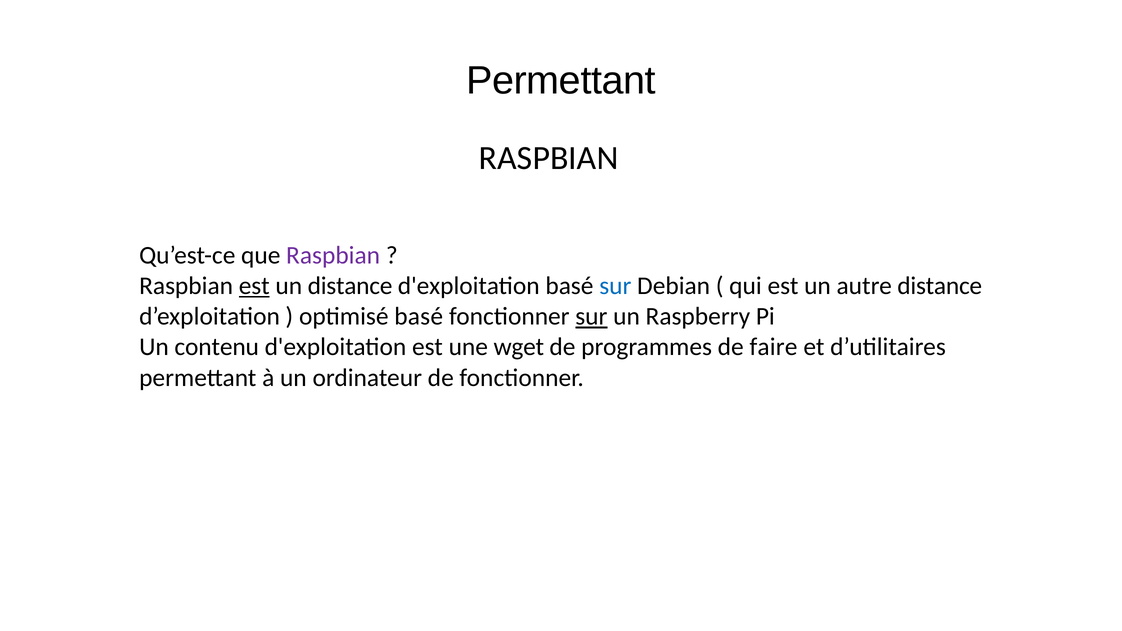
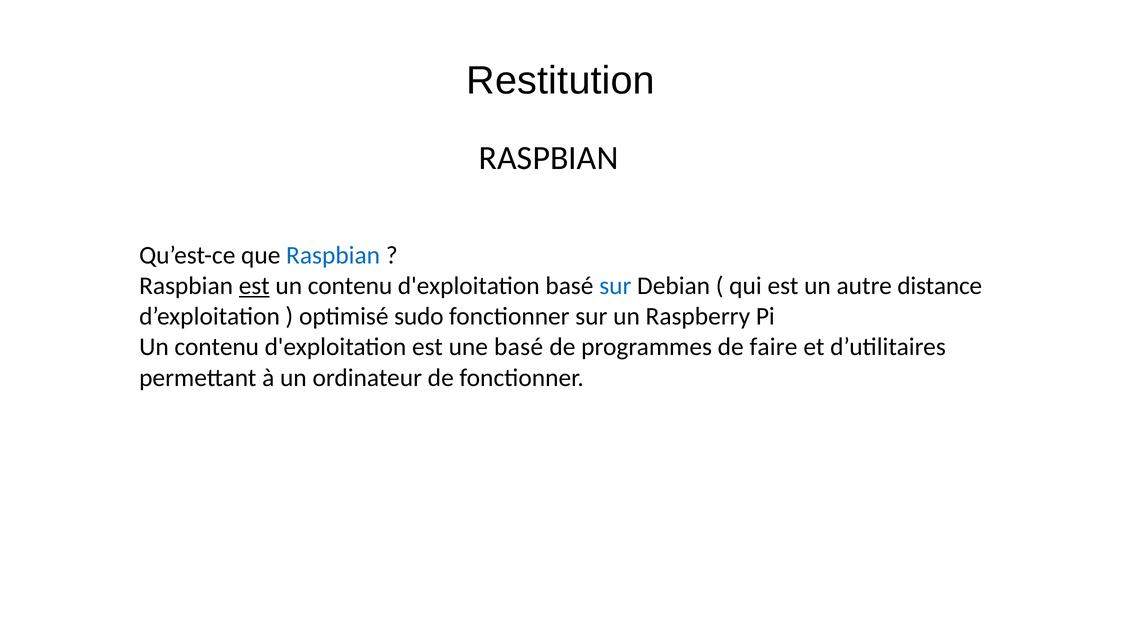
Permettant: Permettant -> Restitution (561, 81)
Raspbian colour: purple -> blue (333, 256)
distance: distance -> contenu (350, 286)
optimisé basé: basé -> sudo (419, 317)
sur underline: present -> none (591, 317)
une wget: wget -> basé (519, 347)
